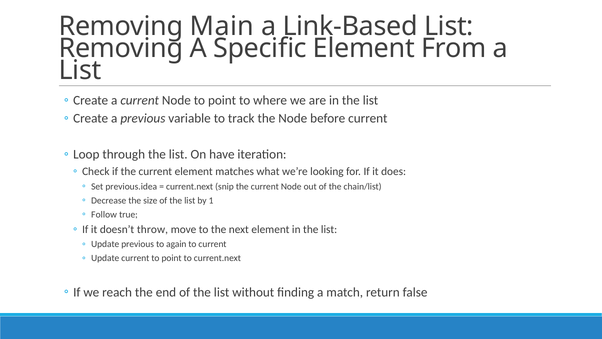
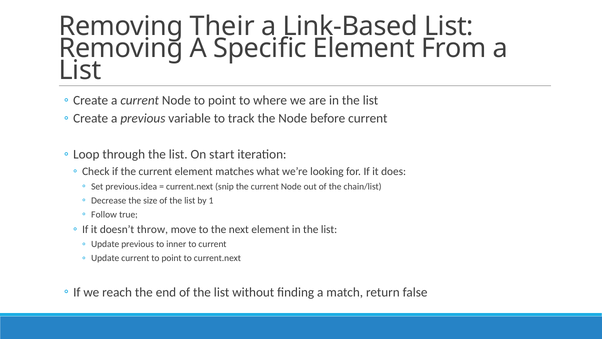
Main: Main -> Their (222, 26)
have: have -> start (222, 154)
again: again -> inner (176, 244)
